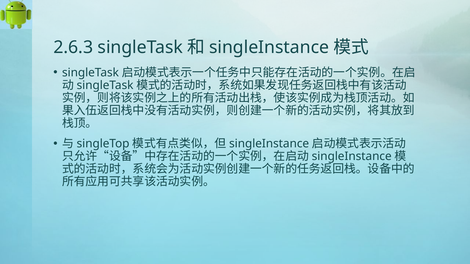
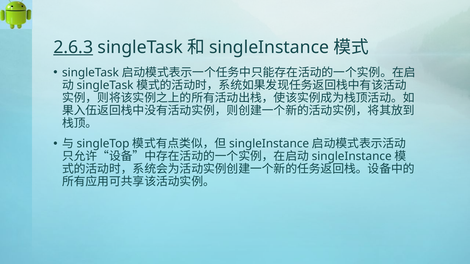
2.6.3 underline: none -> present (73, 47)
